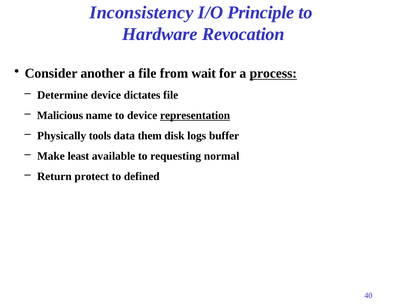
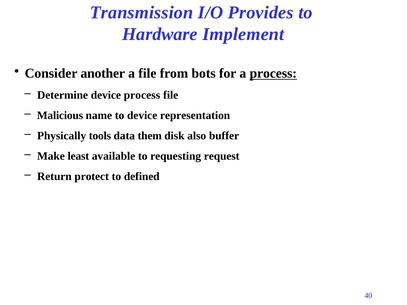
Inconsistency: Inconsistency -> Transmission (141, 12)
Principle: Principle -> Provides (261, 12)
Revocation: Revocation -> Implement (243, 34)
wait: wait -> bots (204, 74)
device dictates: dictates -> process (142, 95)
representation underline: present -> none (195, 115)
logs: logs -> also (197, 136)
normal: normal -> request (222, 156)
